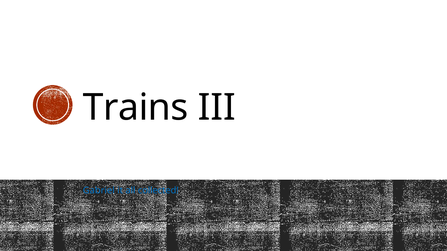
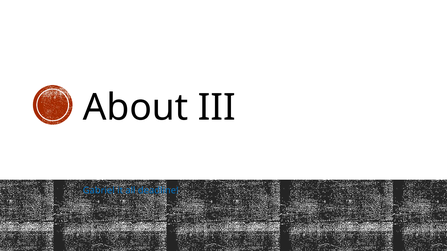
Trains: Trains -> About (135, 108)
collected: collected -> deadline (158, 191)
